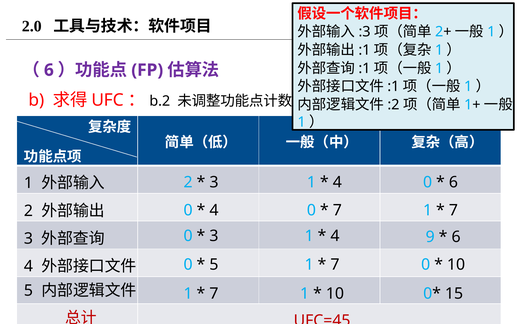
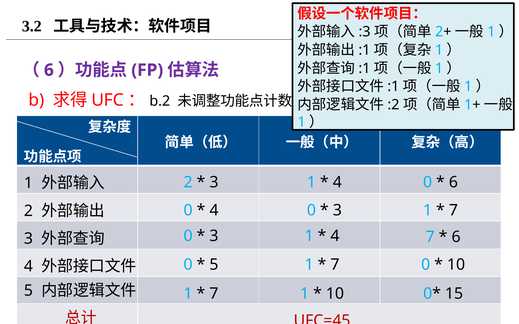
2.0: 2.0 -> 3.2 (32, 26)
7: 7 -> 3 (337, 210)
4 9: 9 -> 7 (430, 237)
